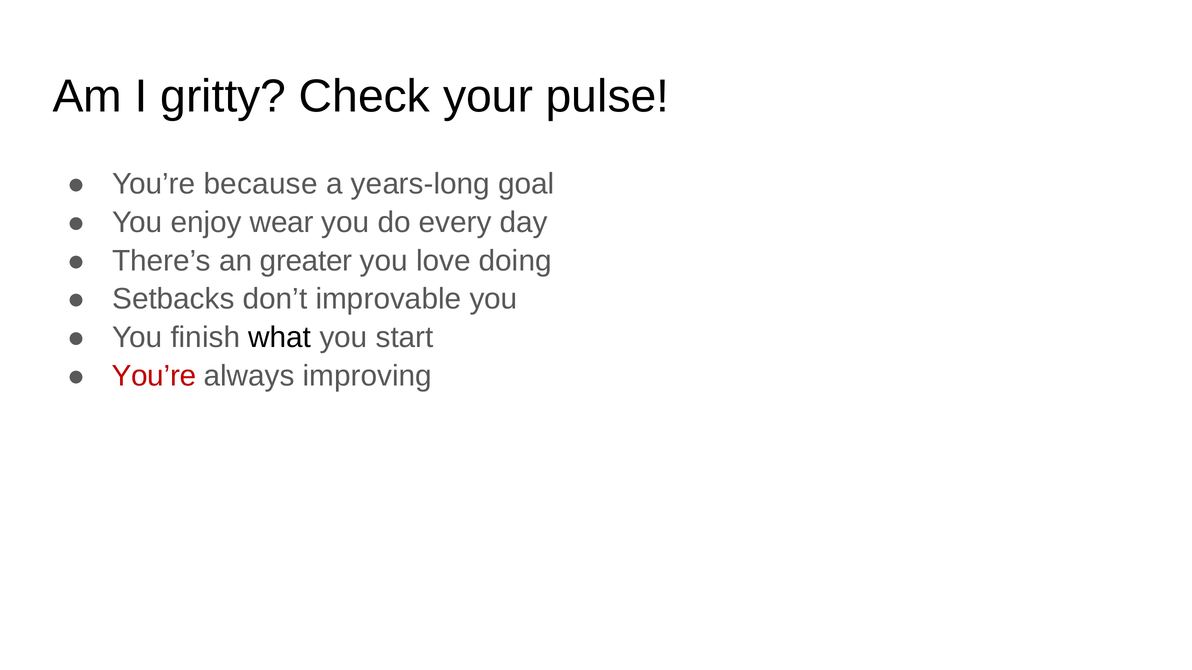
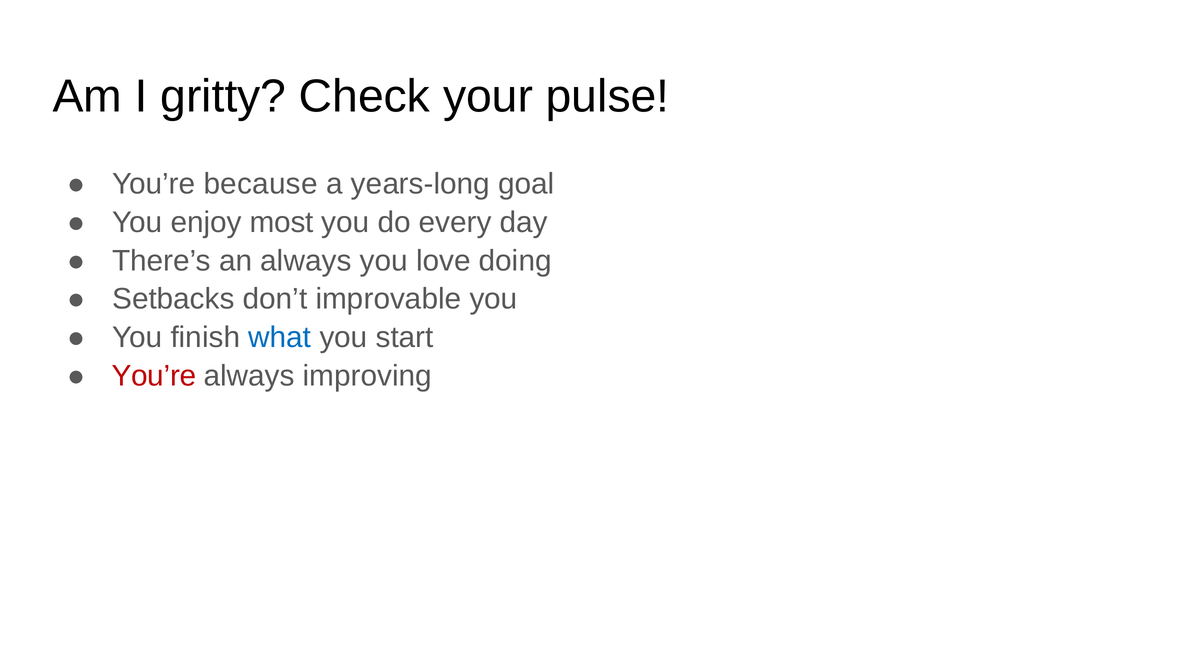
wear: wear -> most (282, 223)
an greater: greater -> always (306, 261)
what colour: black -> blue (280, 338)
